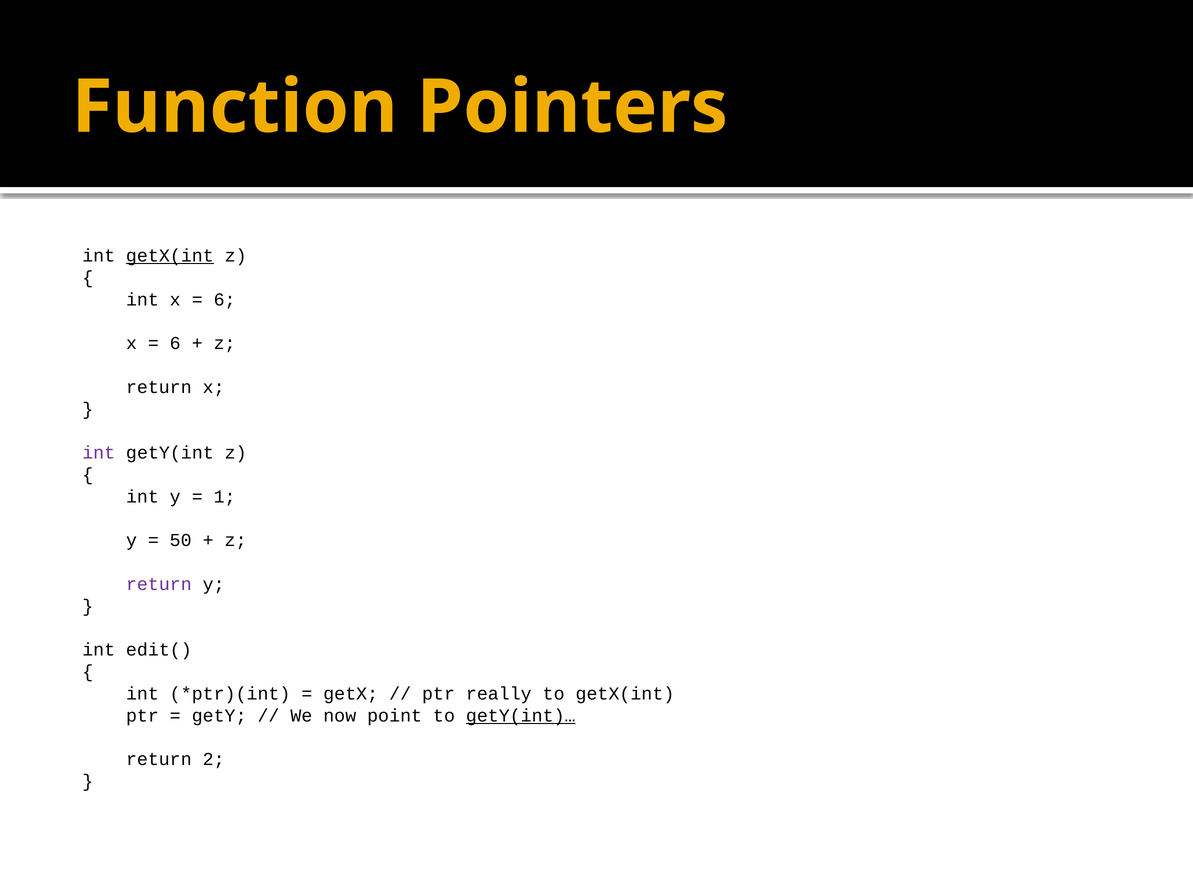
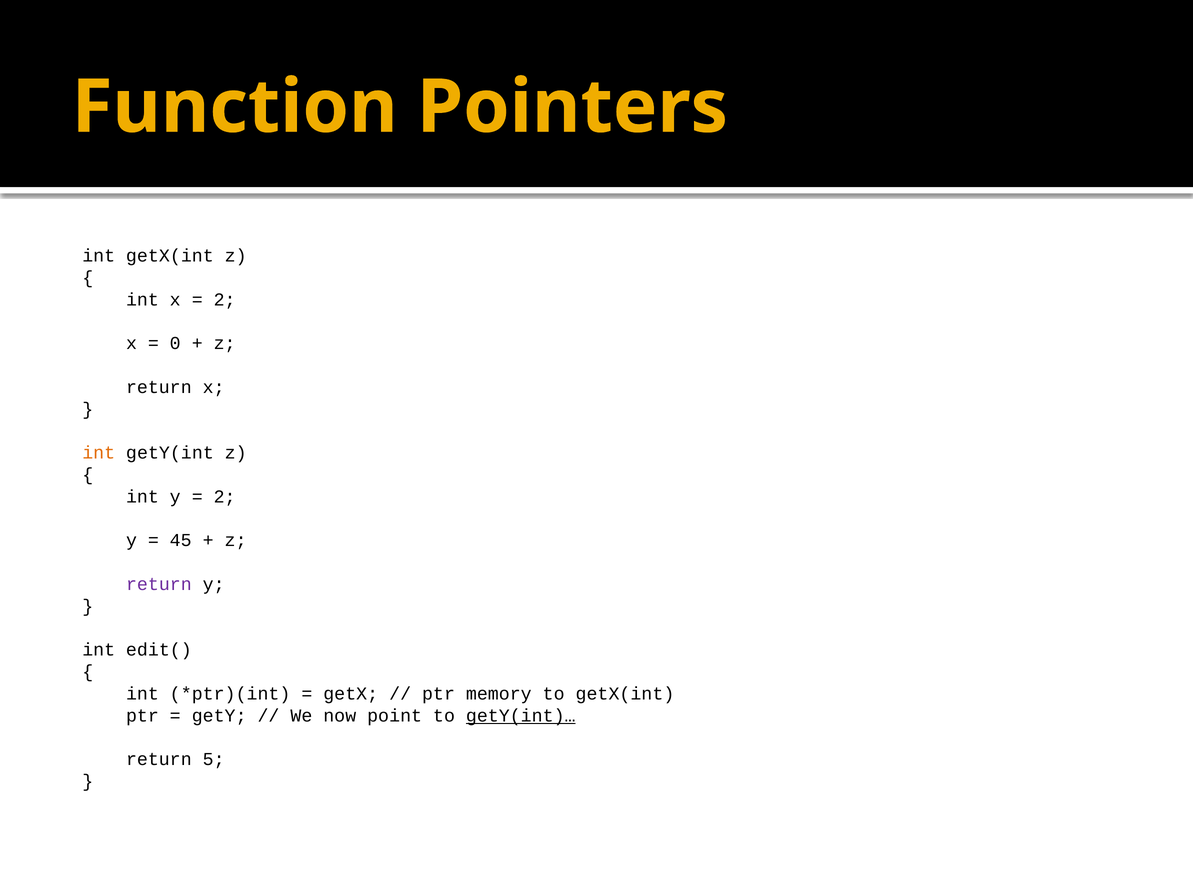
getX(int underline: present -> none (170, 256)
6: 6 -> 2 (225, 300)
6: 6 -> 0 (175, 343)
int colour: purple -> orange (99, 453)
1: 1 -> 2 (225, 497)
50: 50 -> 45 (181, 540)
really: really -> memory (499, 693)
2: 2 -> 5 (214, 759)
